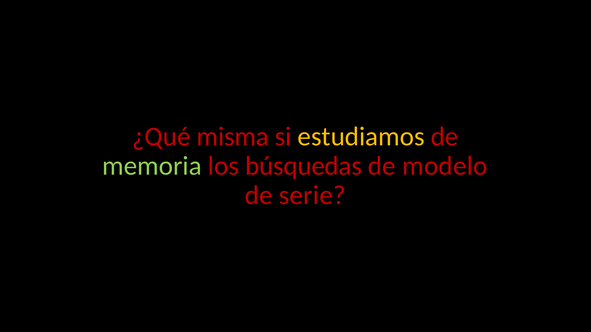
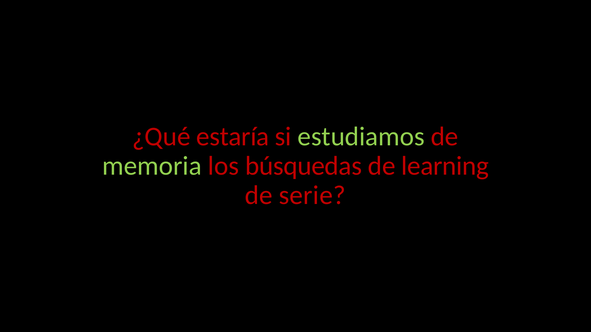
misma: misma -> estaría (233, 137)
estudiamos colour: yellow -> light green (361, 137)
modelo: modelo -> learning (445, 166)
